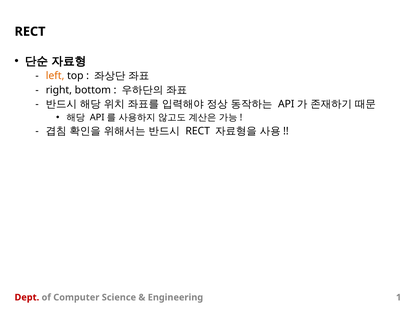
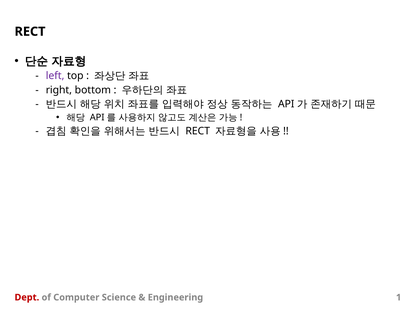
left colour: orange -> purple (55, 76)
